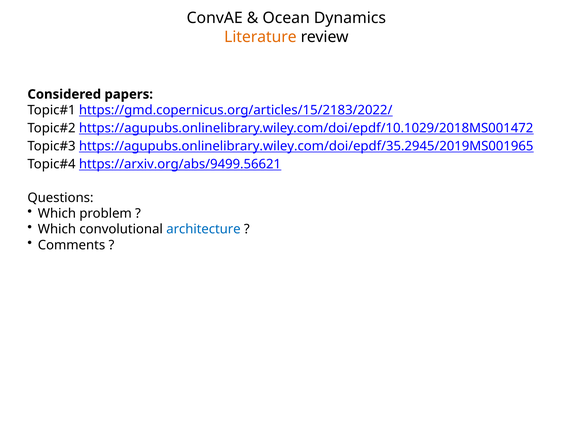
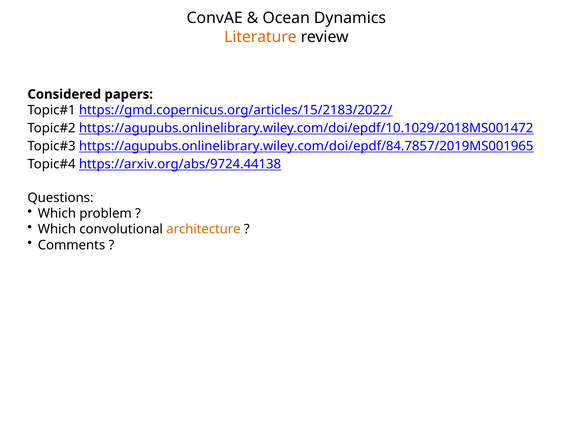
https://agupubs.onlinelibrary.wiley.com/doi/epdf/35.2945/2019MS001965: https://agupubs.onlinelibrary.wiley.com/doi/epdf/35.2945/2019MS001965 -> https://agupubs.onlinelibrary.wiley.com/doi/epdf/84.7857/2019MS001965 (306, 146)
https://arxiv.org/abs/9499.56621: https://arxiv.org/abs/9499.56621 -> https://arxiv.org/abs/9724.44138 (180, 164)
architecture colour: blue -> orange (203, 229)
